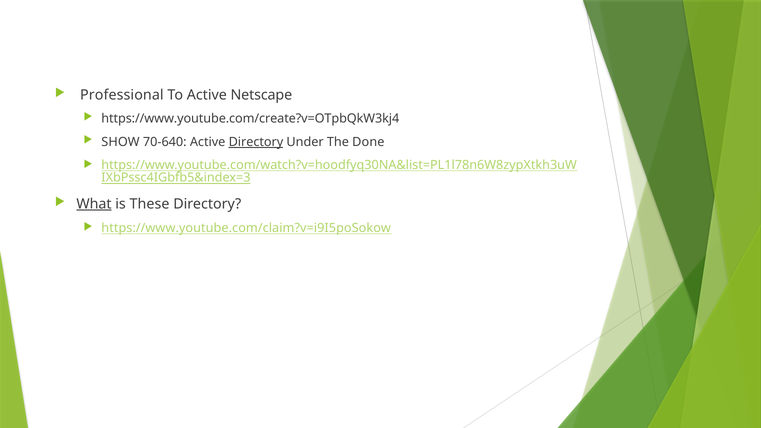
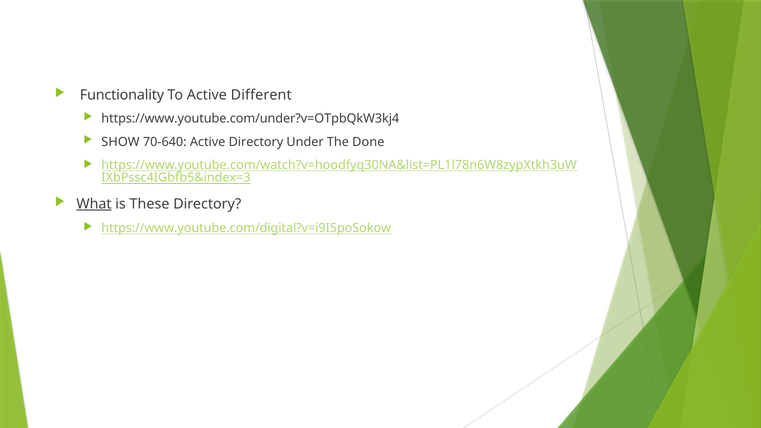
Professional: Professional -> Functionality (122, 95)
Netscape: Netscape -> Different (261, 95)
https://www.youtube.com/create?v=OTpbQkW3kj4: https://www.youtube.com/create?v=OTpbQkW3kj4 -> https://www.youtube.com/under?v=OTpbQkW3kj4 (250, 119)
Directory underline: present -> none (256, 142)
https://www.youtube.com/claim?v=i9I5poSokow: https://www.youtube.com/claim?v=i9I5poSokow -> https://www.youtube.com/digital?v=i9I5poSokow (246, 228)
